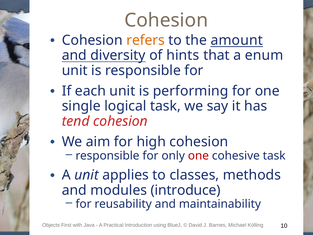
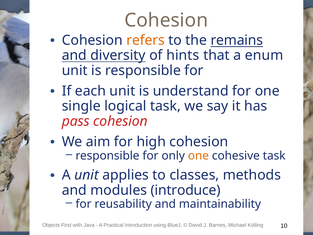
amount: amount -> remains (237, 40)
performing: performing -> understand (191, 91)
tend: tend -> pass (76, 121)
one colour: red -> orange (198, 156)
